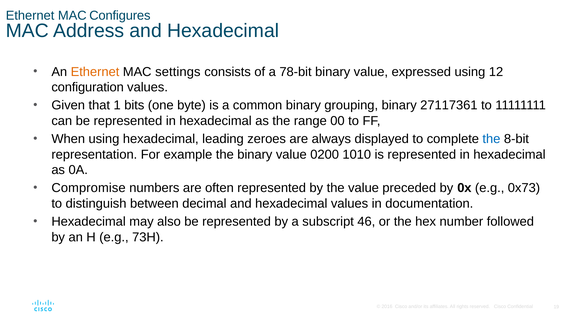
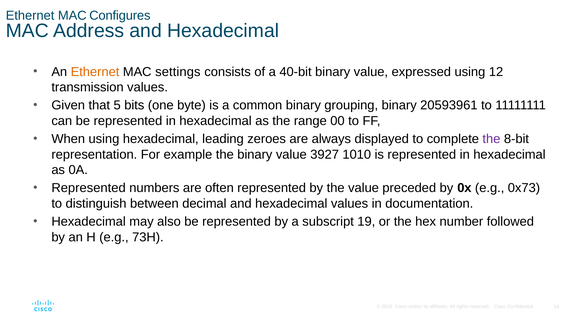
78-bit: 78-bit -> 40-bit (296, 72)
configuration: configuration -> transmission (88, 87)
1: 1 -> 5 (117, 105)
27117361: 27117361 -> 20593961 (449, 105)
the colour: blue -> purple (491, 139)
0200: 0200 -> 3927 (325, 154)
Compromise: Compromise -> Represented (89, 188)
subscript 46: 46 -> 19 (366, 221)
